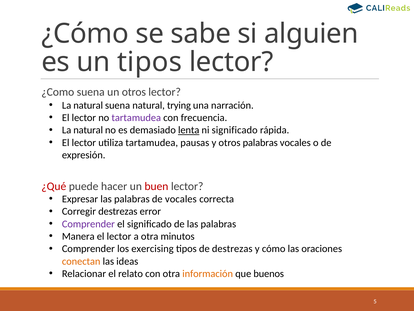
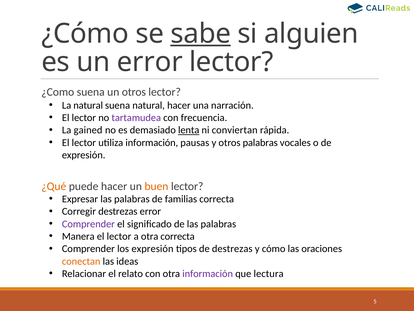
sabe underline: none -> present (201, 34)
un tipos: tipos -> error (150, 62)
natural trying: trying -> hacer (179, 105)
natural: natural -> gained (88, 130)
ni significado: significado -> conviertan (235, 130)
utiliza tartamudea: tartamudea -> información (152, 142)
¿Qué colour: red -> orange (54, 186)
buen colour: red -> orange (156, 186)
de vocales: vocales -> familias (181, 199)
otra minutos: minutos -> correcta (178, 236)
los exercising: exercising -> expresión (152, 248)
información colour: orange -> purple (208, 273)
buenos: buenos -> lectura (269, 273)
